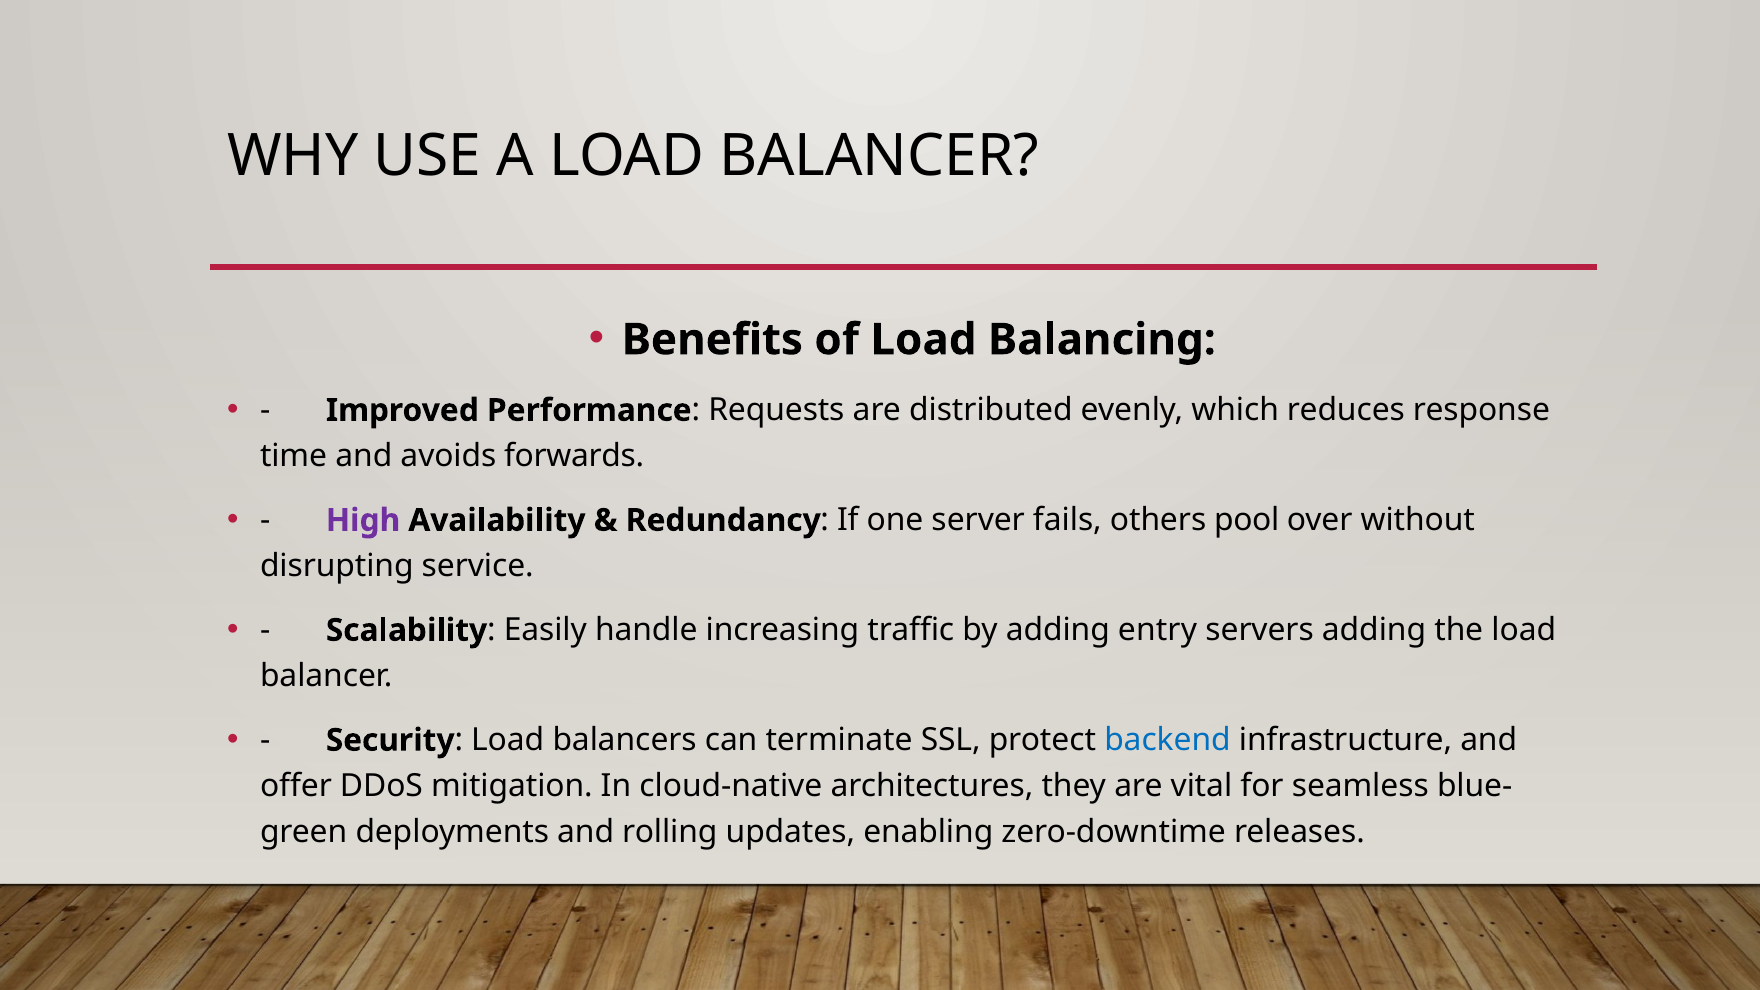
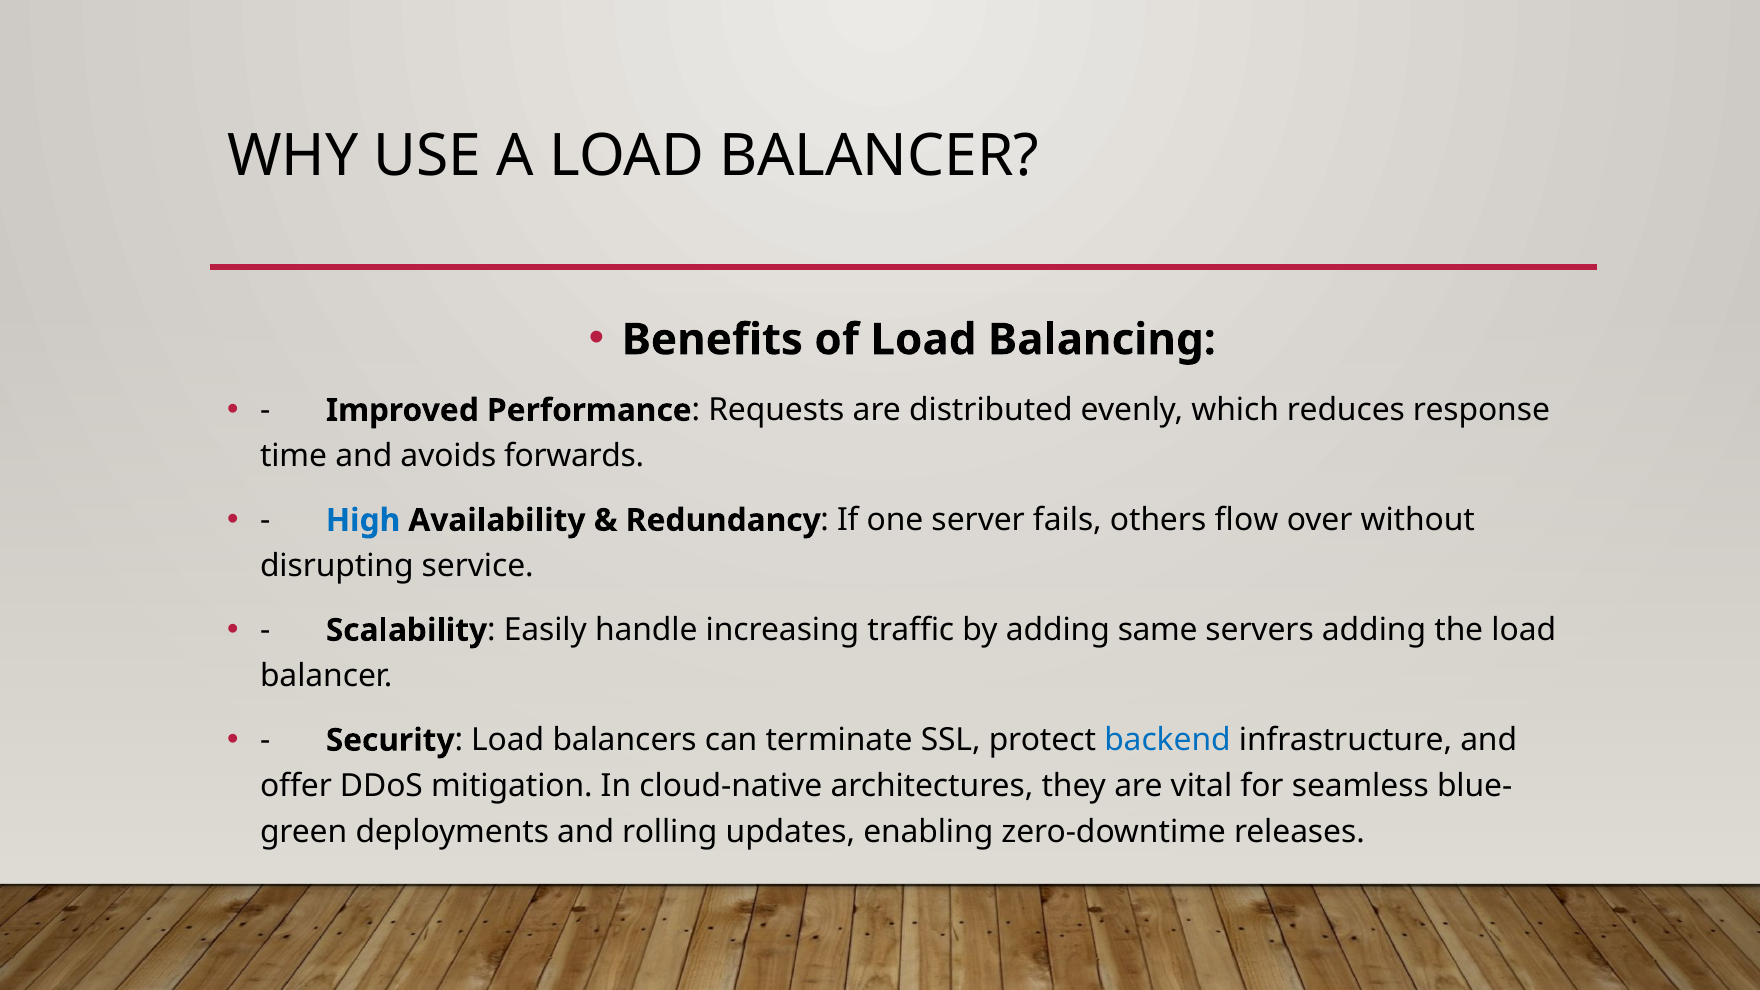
High colour: purple -> blue (363, 520)
pool: pool -> flow (1246, 520)
entry: entry -> same (1158, 630)
